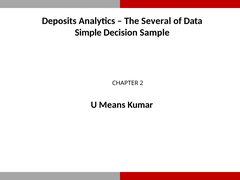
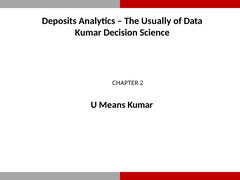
Several: Several -> Usually (156, 21)
Simple: Simple -> Kumar (88, 33)
Sample: Sample -> Science (155, 33)
